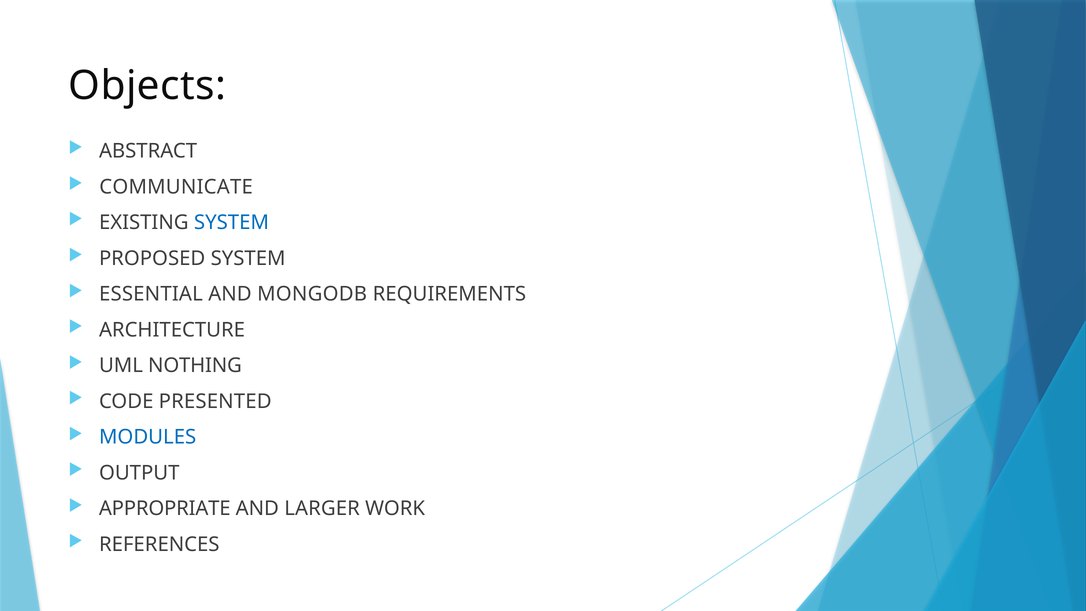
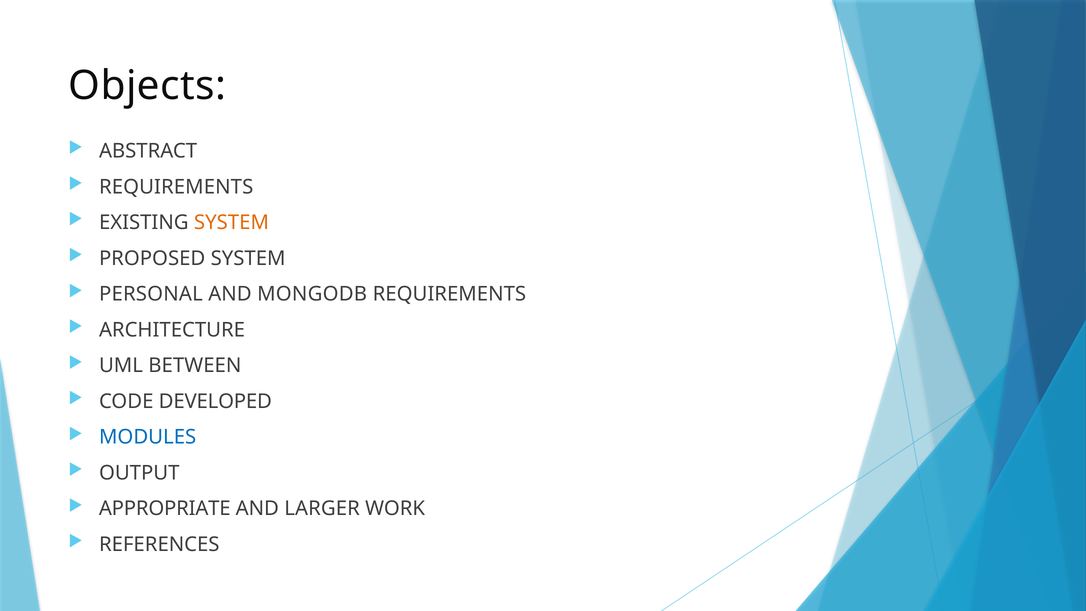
COMMUNICATE: COMMUNICATE -> REQUIREMENTS (176, 187)
SYSTEM colour: blue -> orange (231, 223)
ESSENTIAL: ESSENTIAL -> PERSONAL (151, 294)
NOTHING: NOTHING -> BETWEEN (195, 366)
PRESENTED: PRESENTED -> DEVELOPED (215, 401)
